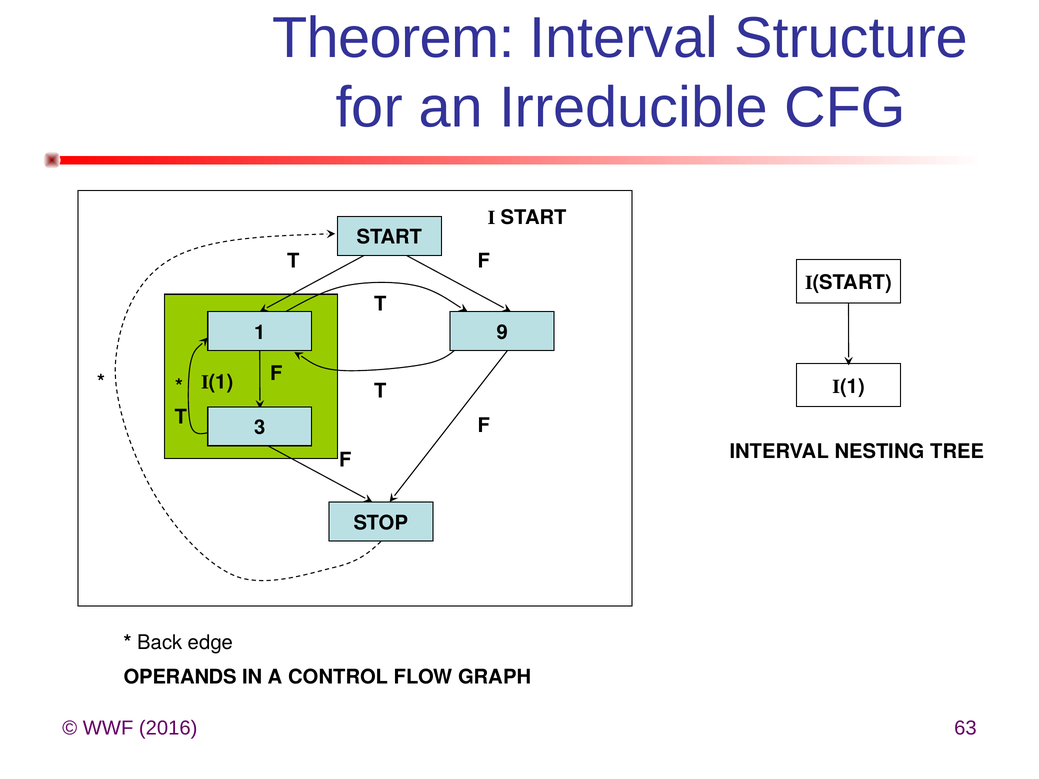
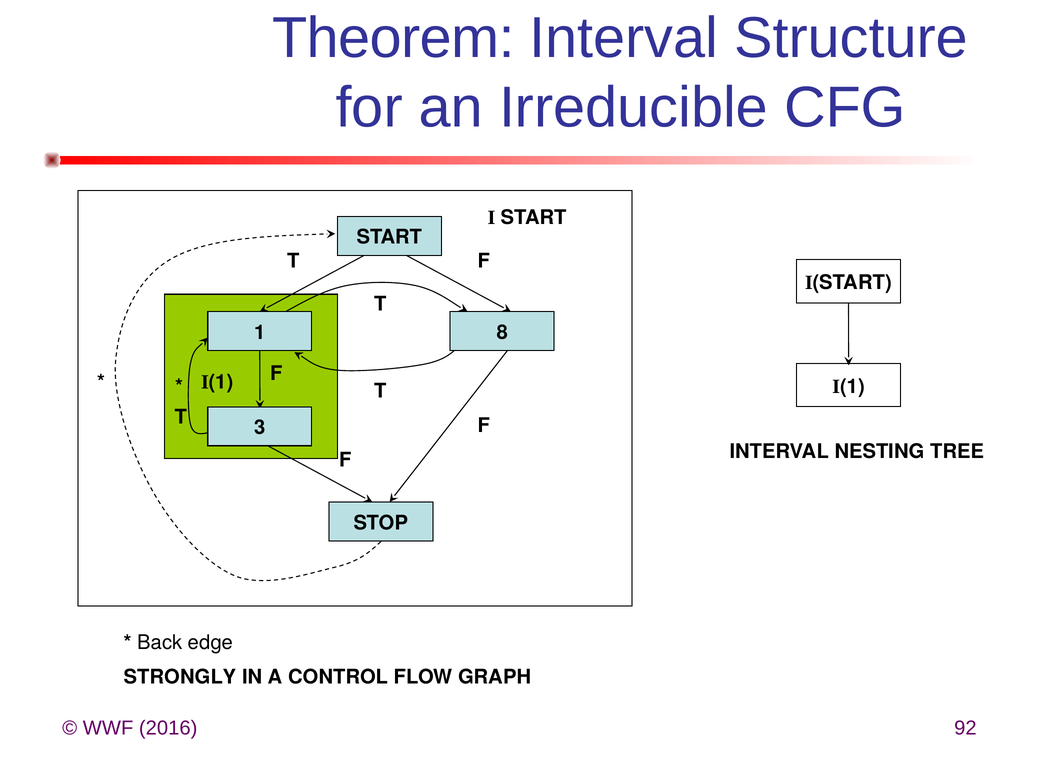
9: 9 -> 8 (502, 333)
OPERANDS: OPERANDS -> STRONGLY (180, 677)
63: 63 -> 92 (965, 728)
